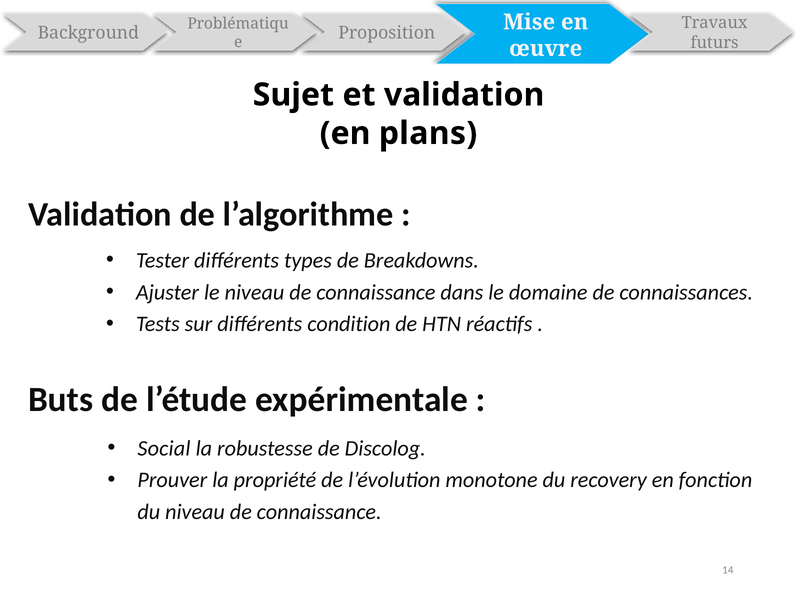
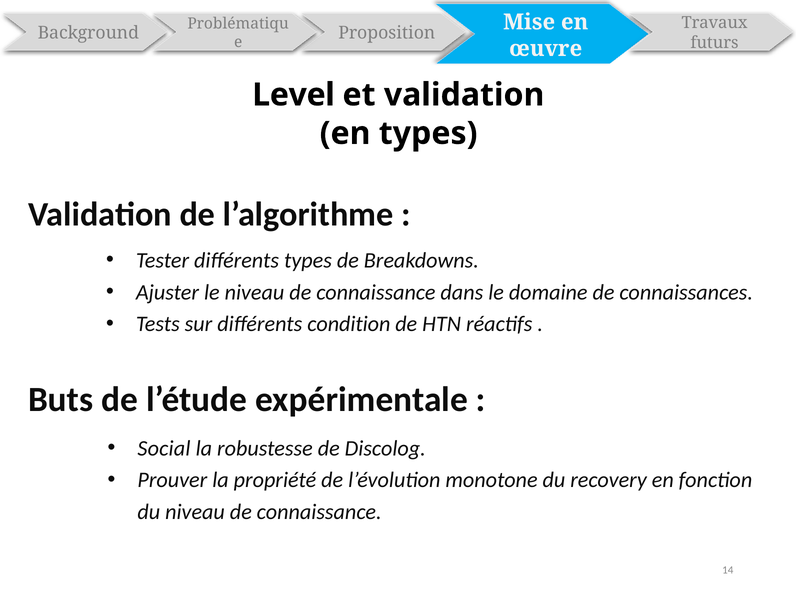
Sujet: Sujet -> Level (294, 95)
en plans: plans -> types (428, 133)
